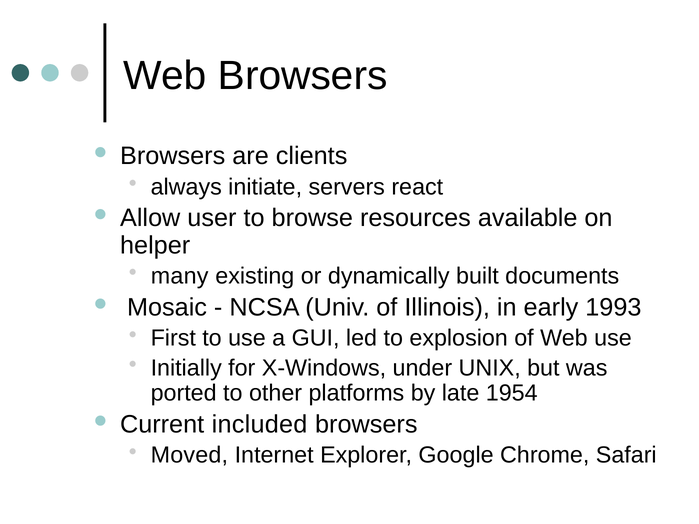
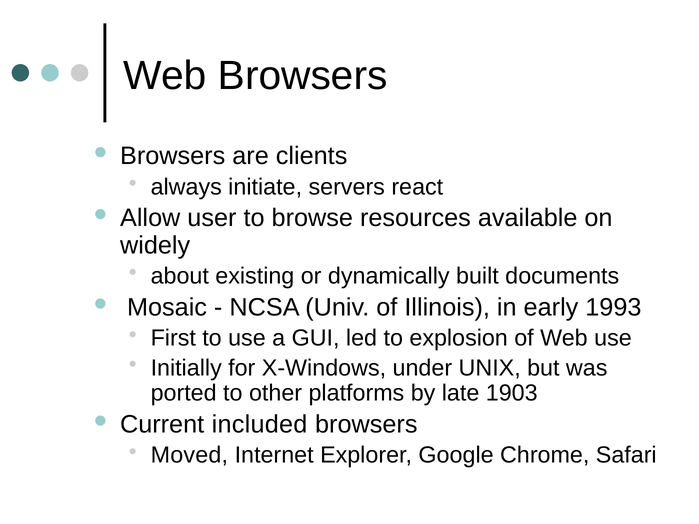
helper: helper -> widely (155, 245)
many: many -> about (180, 276)
1954: 1954 -> 1903 (512, 393)
